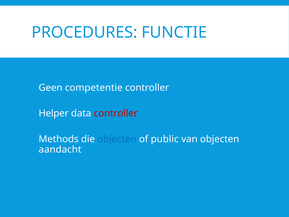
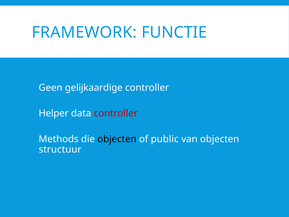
PROCEDURES: PROCEDURES -> FRAMEWORK (84, 32)
competentie: competentie -> gelijkaardige (94, 88)
objecten colour: blue -> black (117, 139)
aandacht: aandacht -> structuur (60, 149)
